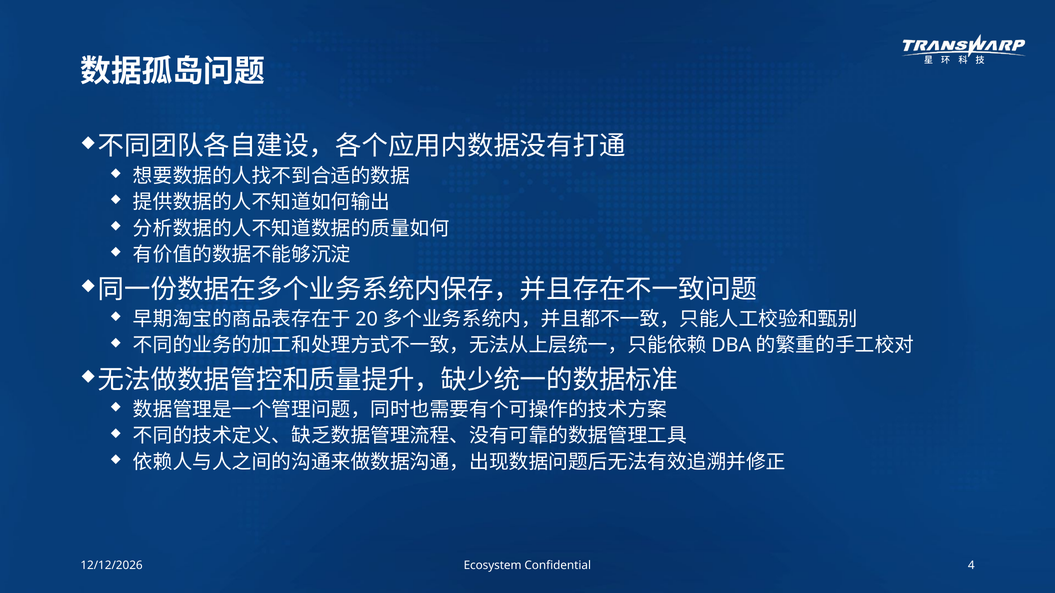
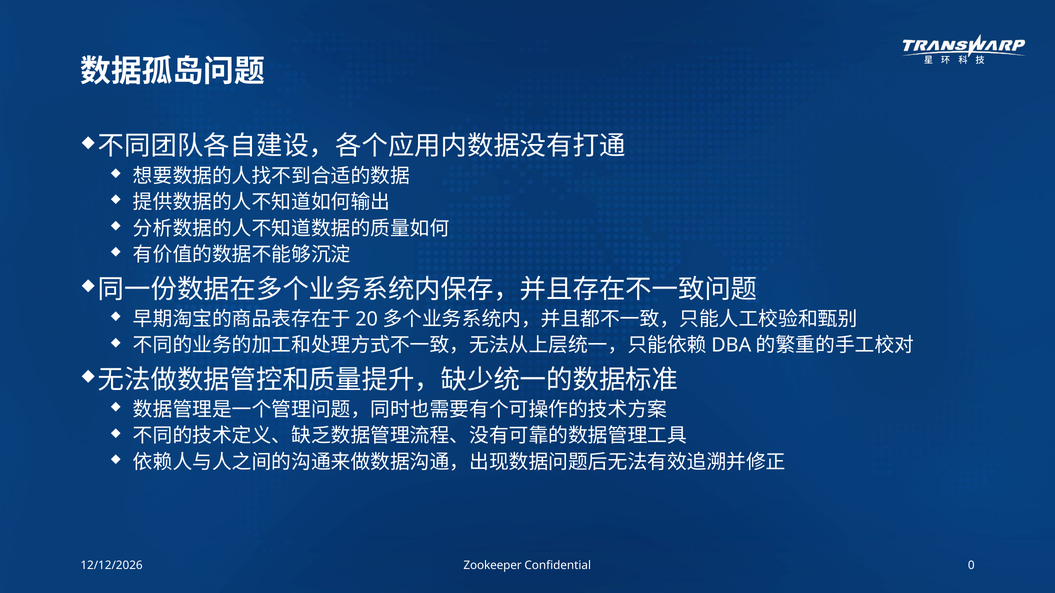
Ecosystem: Ecosystem -> Zookeeper (493, 566)
4: 4 -> 0 (971, 566)
